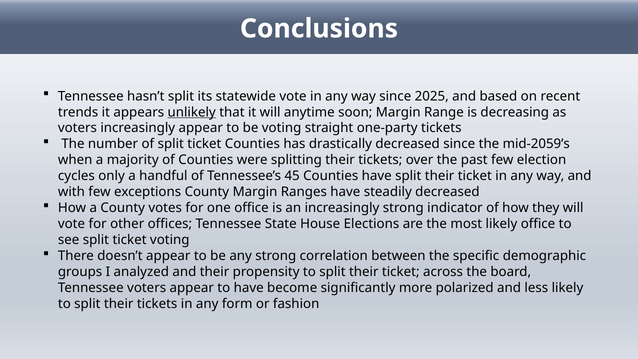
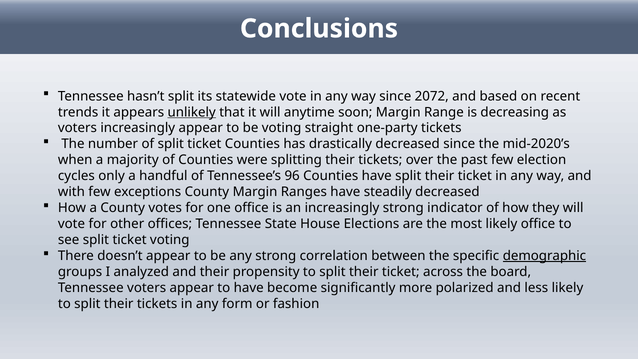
2025: 2025 -> 2072 (432, 96)
mid-2059’s: mid-2059’s -> mid-2020’s (536, 144)
45: 45 -> 96 (292, 176)
demographic underline: none -> present (544, 256)
